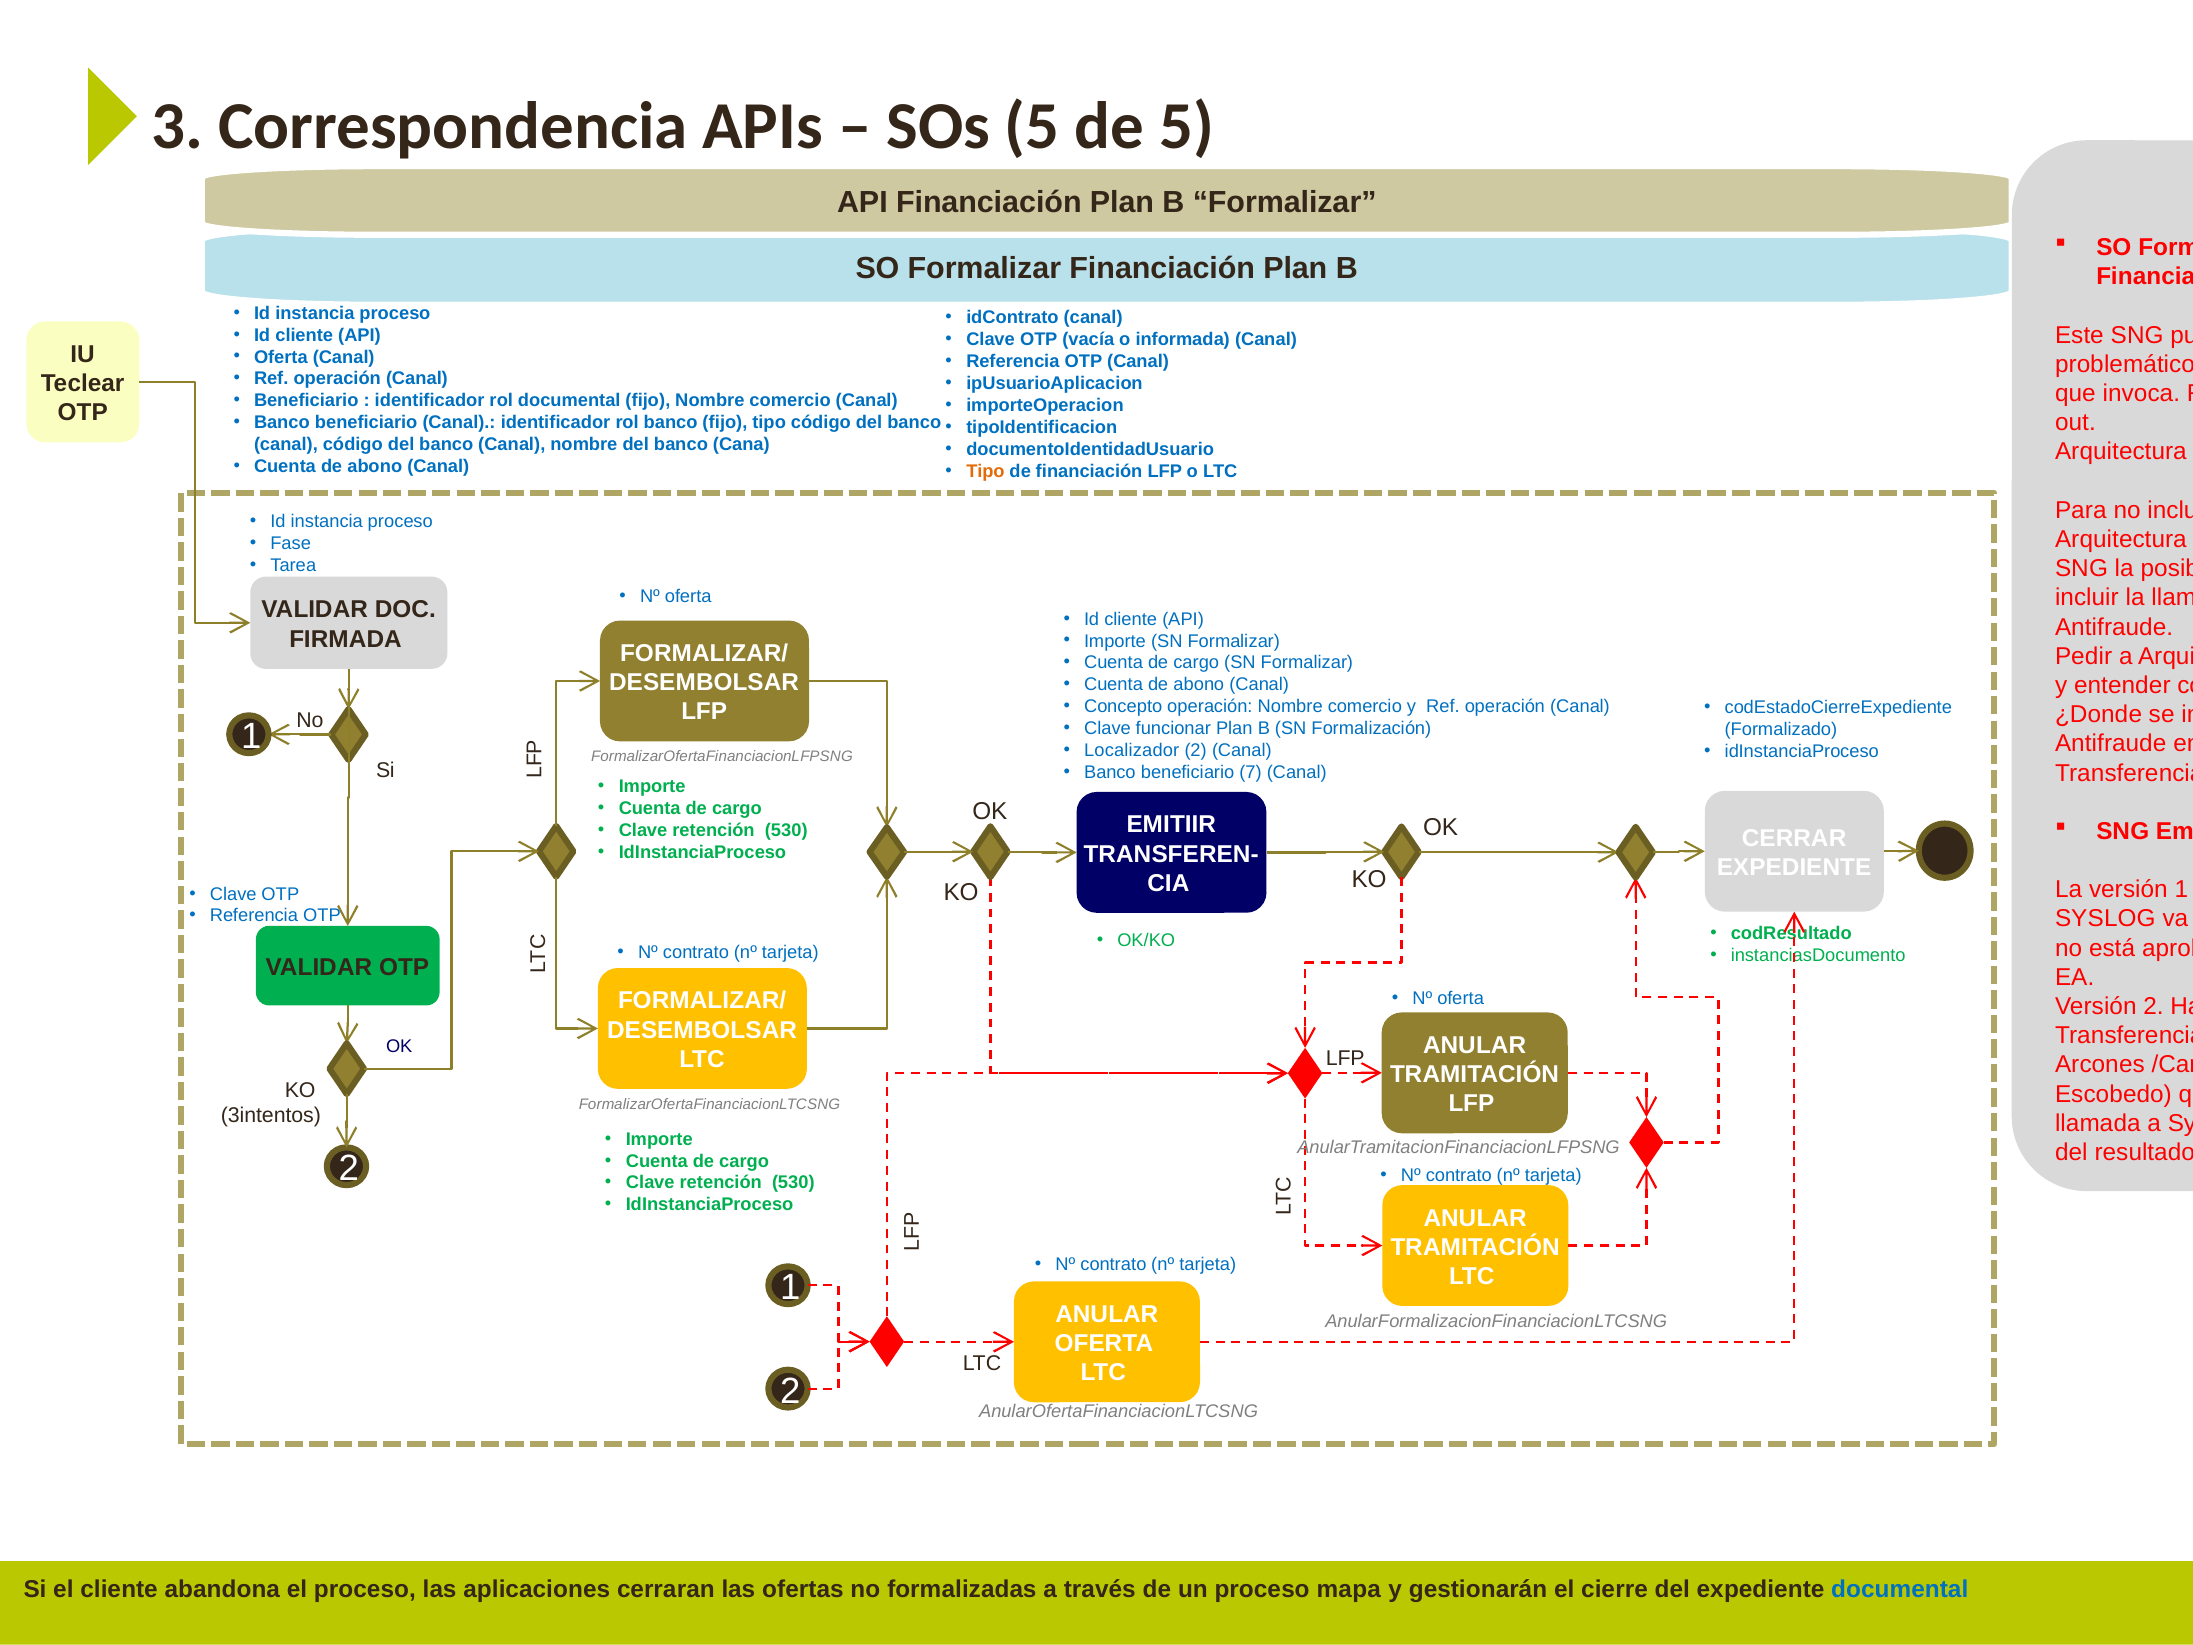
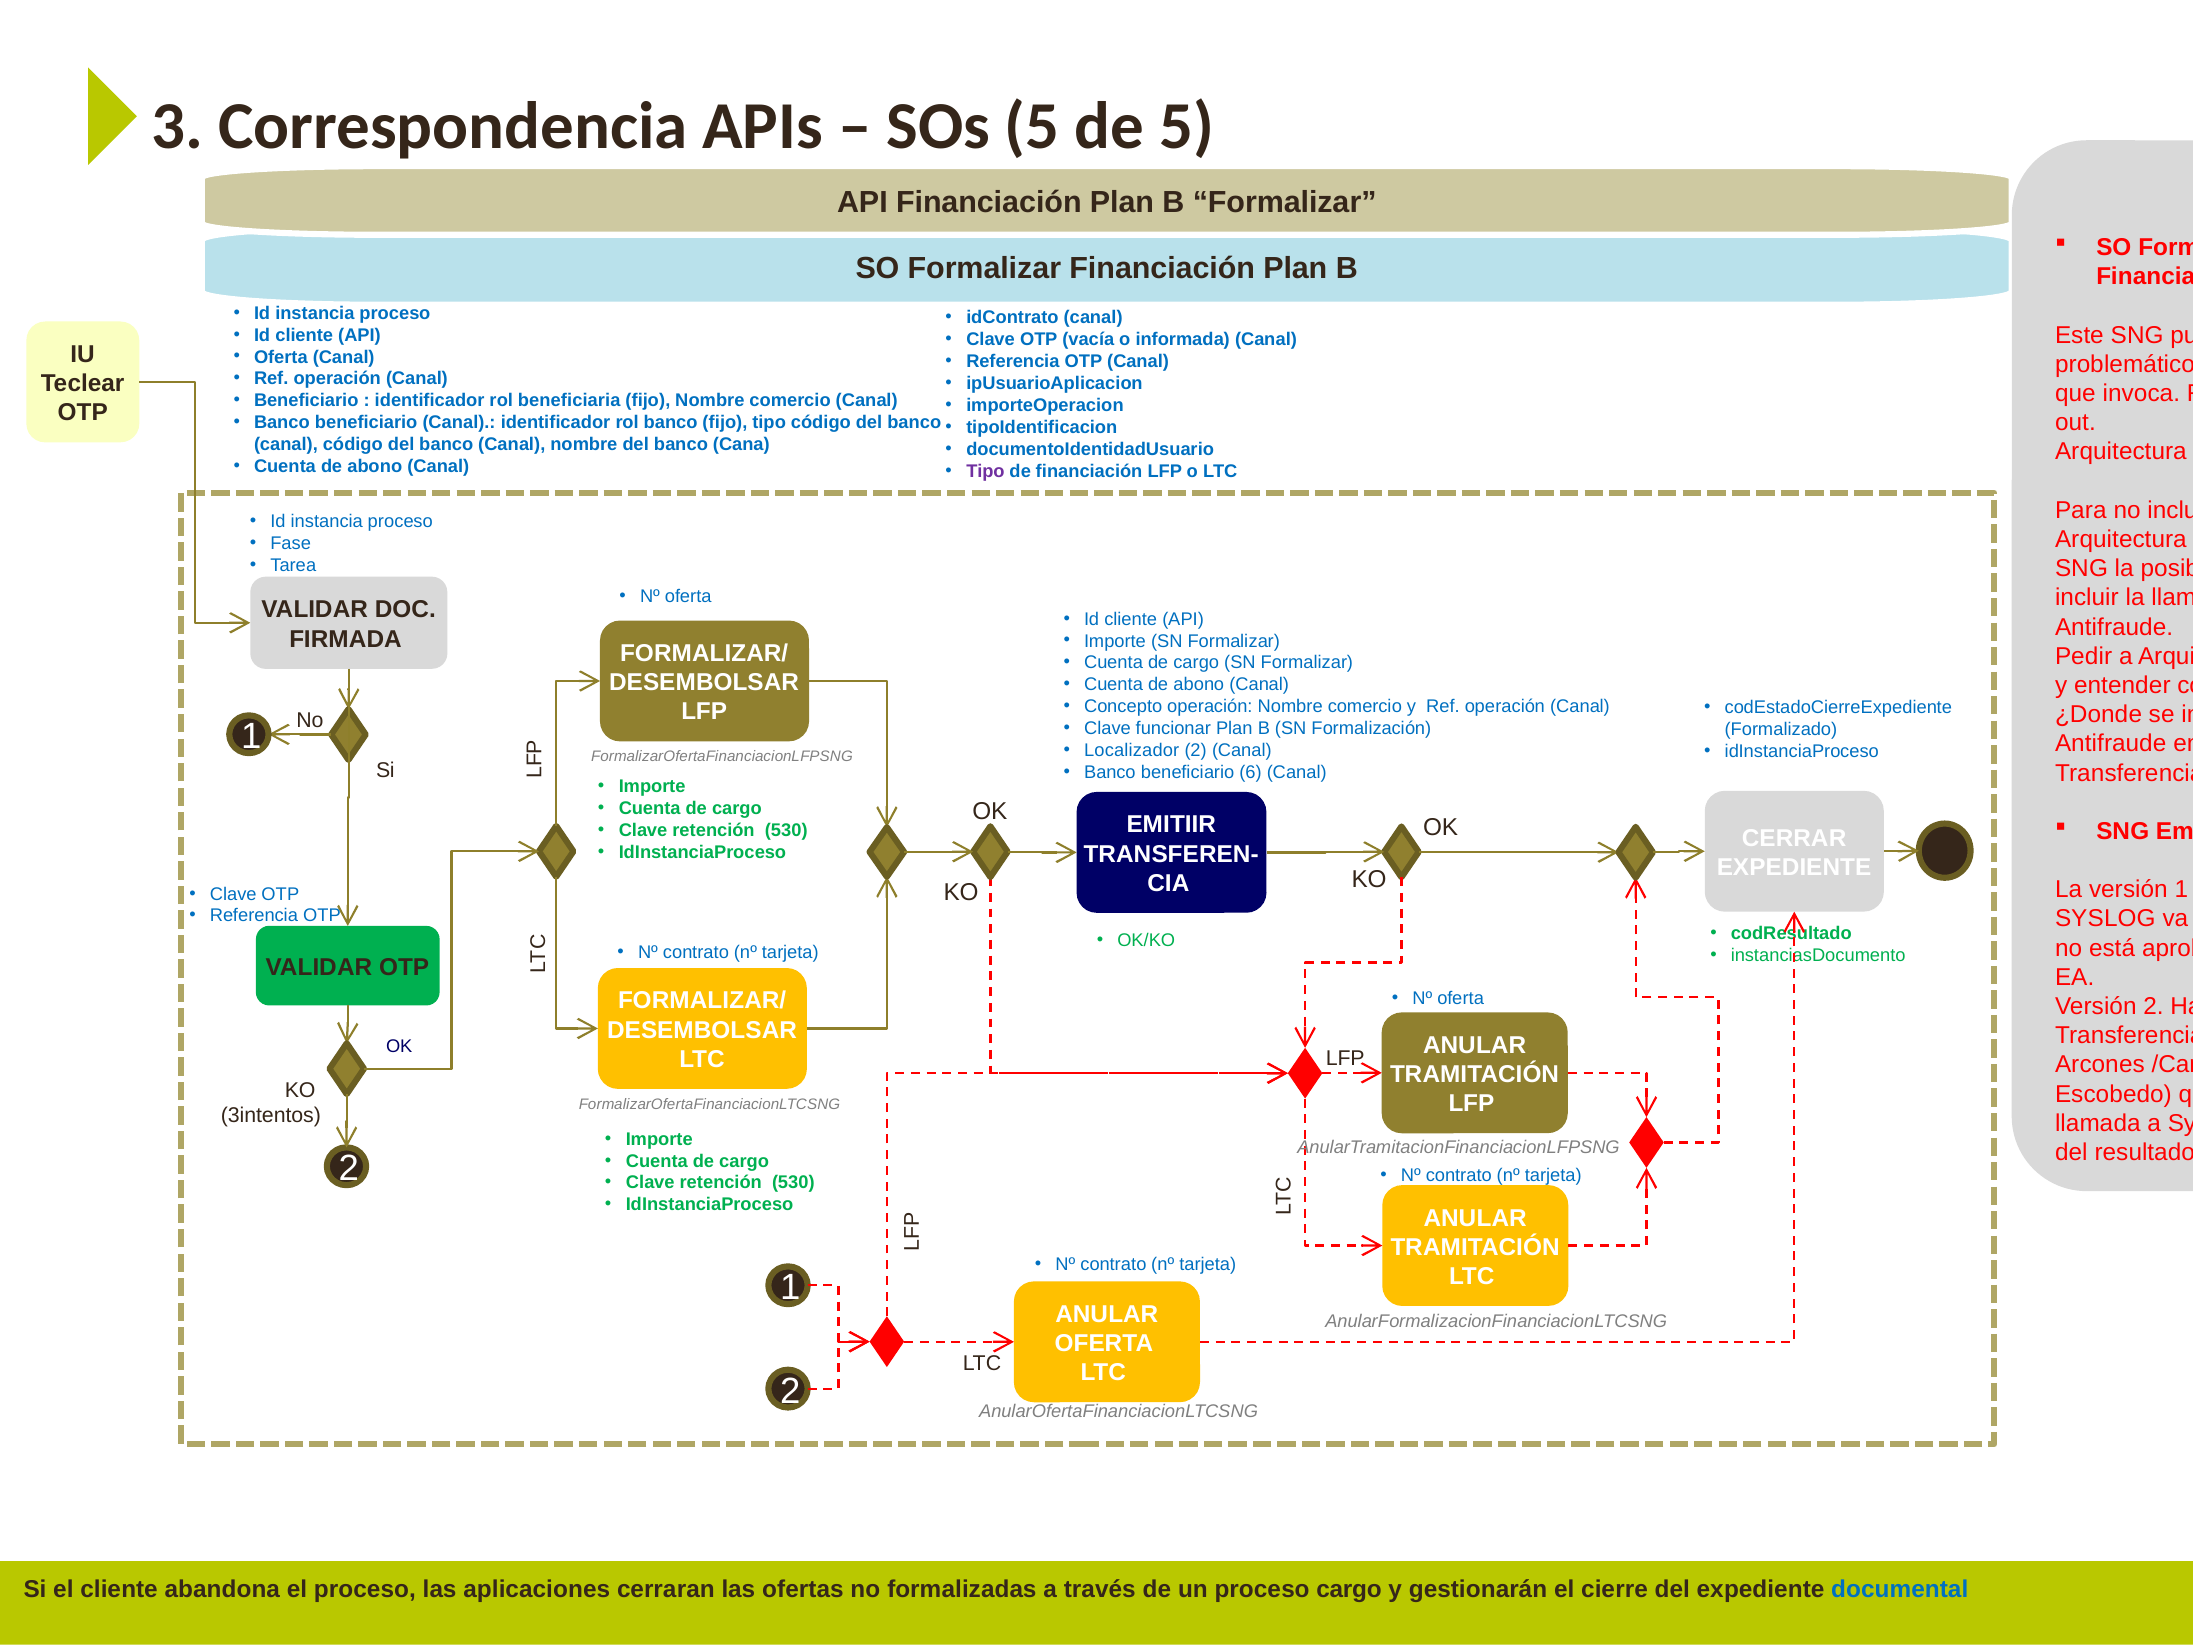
rol documental: documental -> beneficiaria (569, 401)
Tipo colour: orange -> purple (985, 471)
7: 7 -> 6 (1251, 772)
proceso mapa: mapa -> cargo (1349, 1589)
